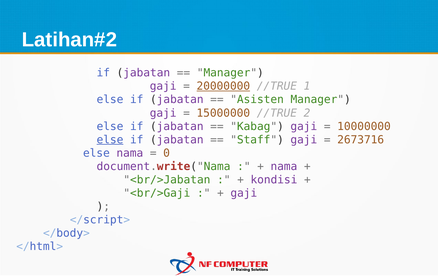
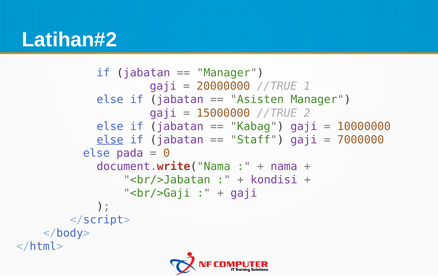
20000000 underline: present -> none (223, 86)
2673716: 2673716 -> 7000000 (361, 140)
else nama: nama -> pada (130, 153)
